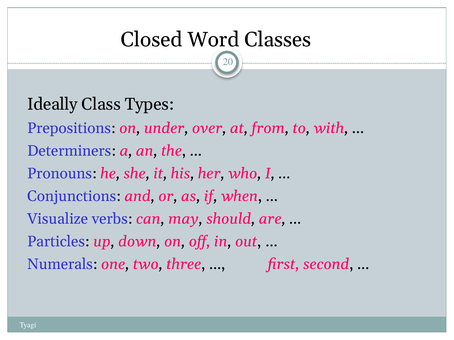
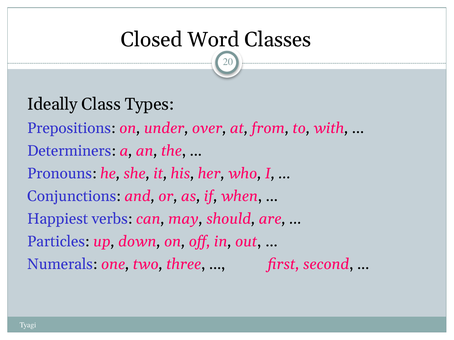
Visualize: Visualize -> Happiest (58, 219)
